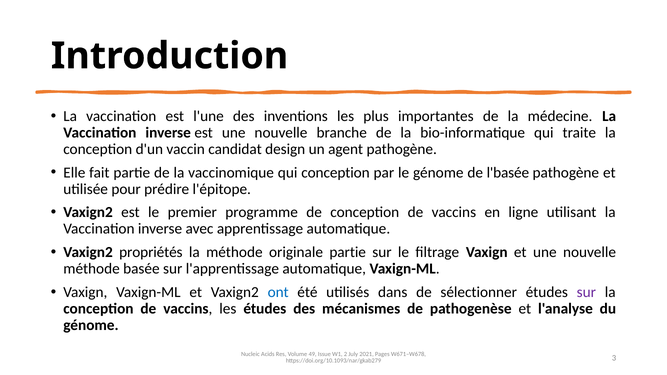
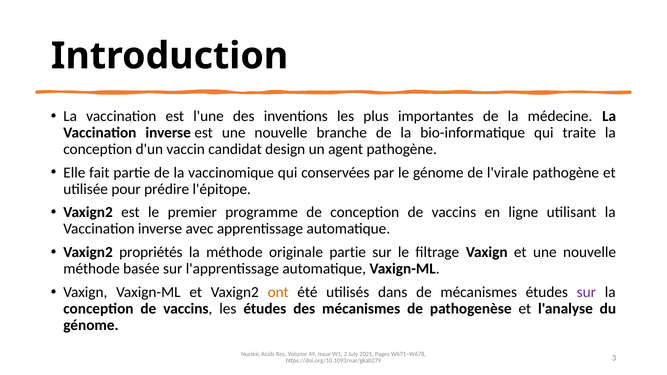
qui conception: conception -> conservées (336, 173)
l'basée: l'basée -> l'virale (508, 173)
ont colour: blue -> orange (278, 292)
de sélectionner: sélectionner -> mécanismes (479, 292)
